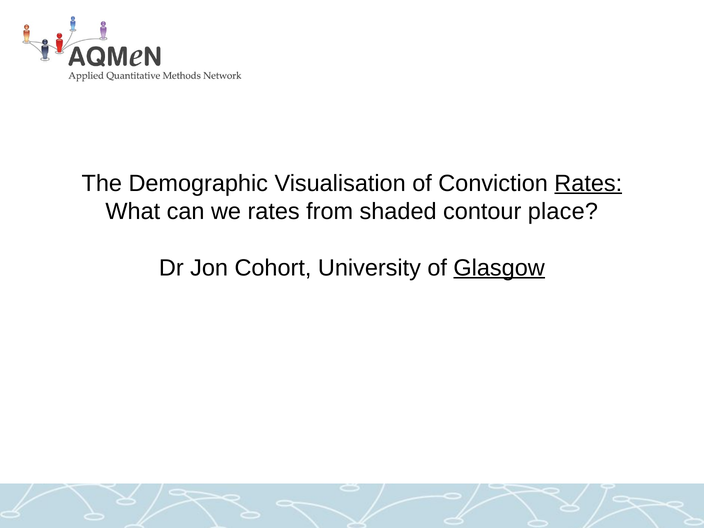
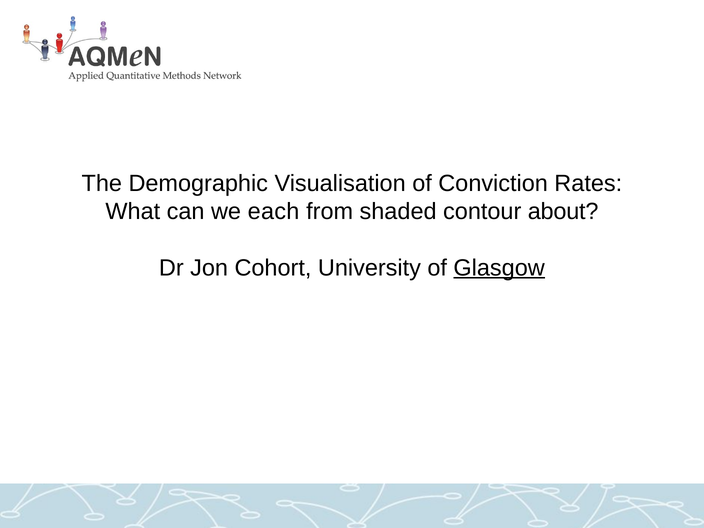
Rates underline: present -> none (588, 183)
we rates: rates -> each (274, 211)
place: place -> about (563, 211)
